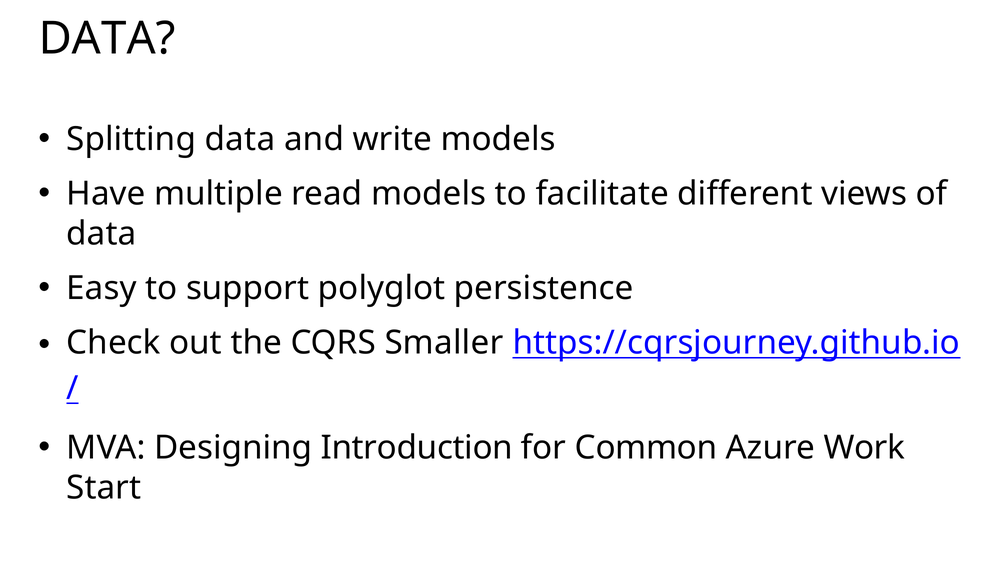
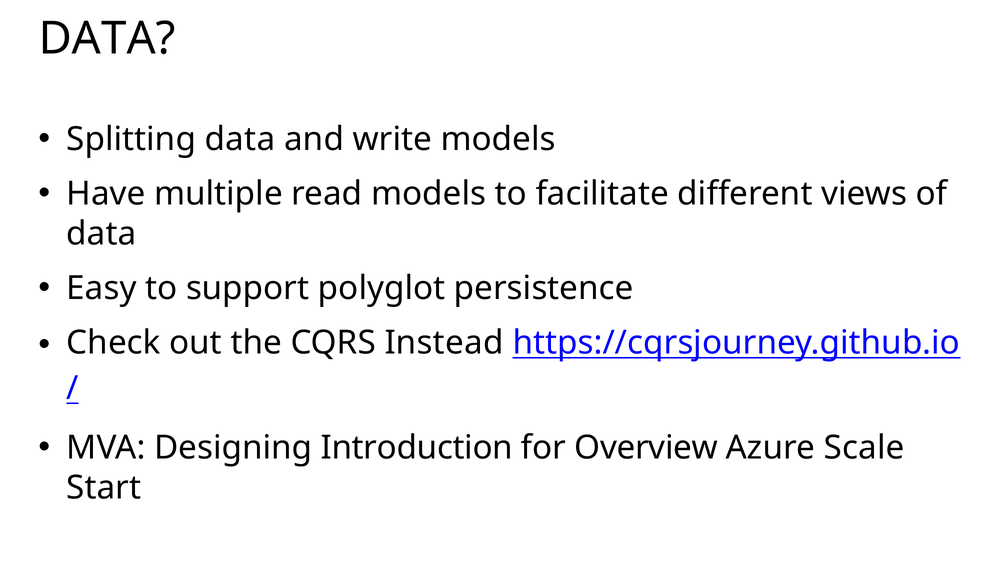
Smaller: Smaller -> Instead (444, 343)
Common: Common -> Overview (646, 448)
Work: Work -> Scale (864, 448)
